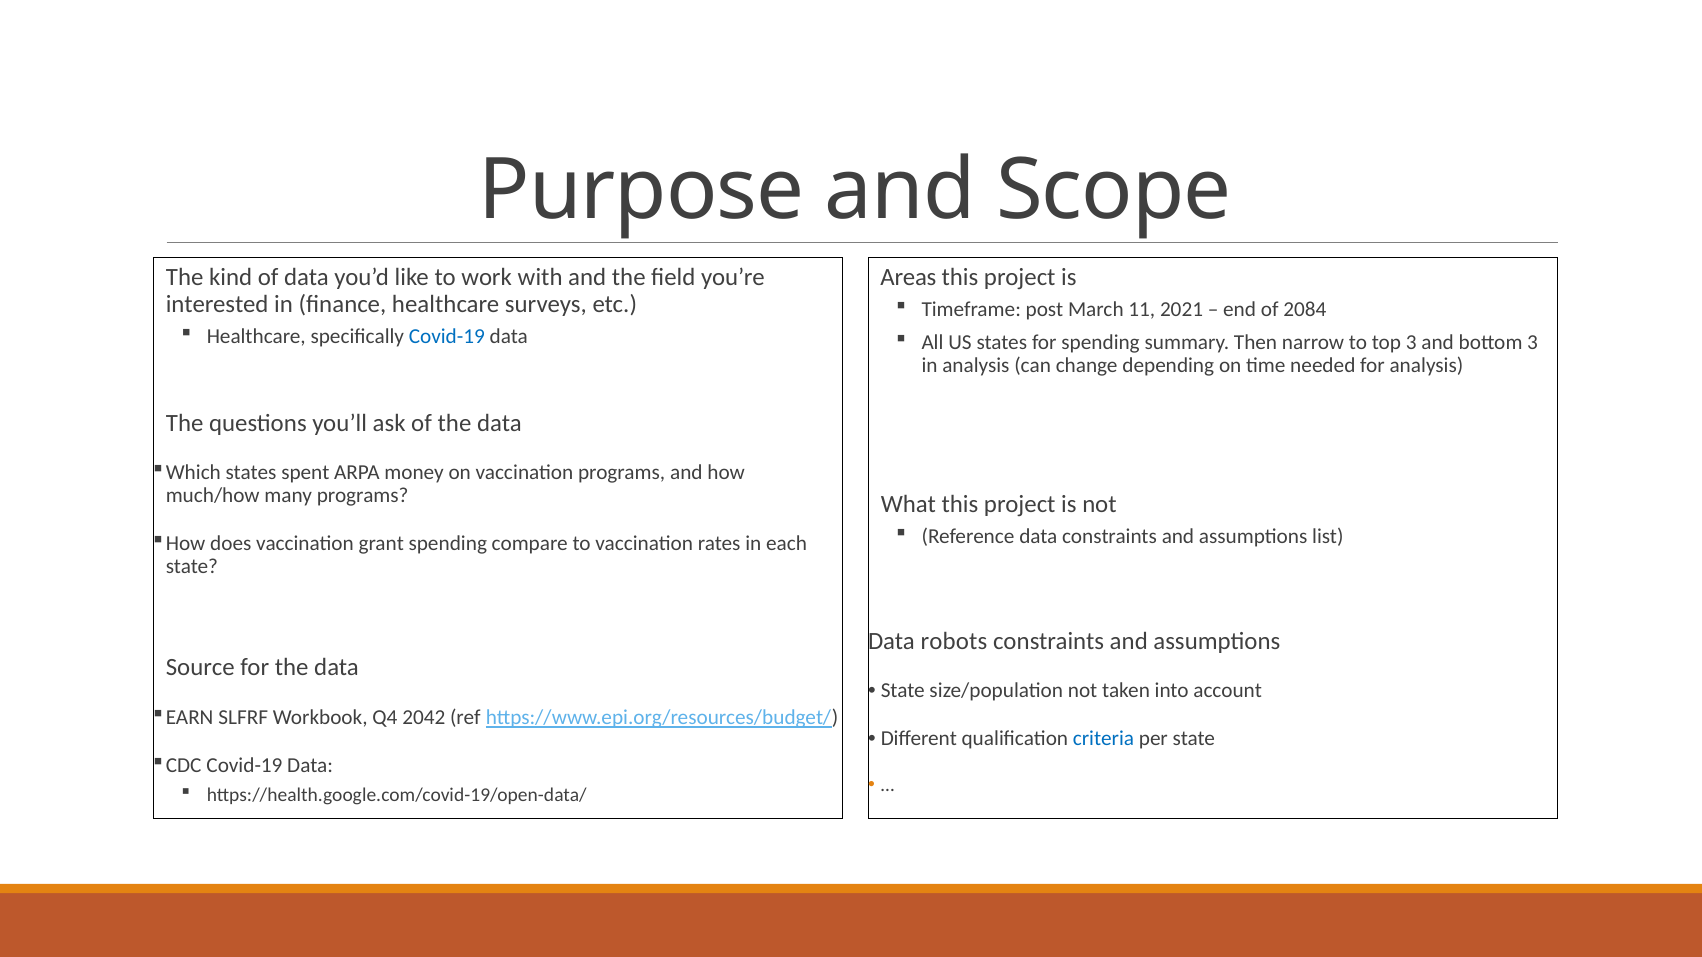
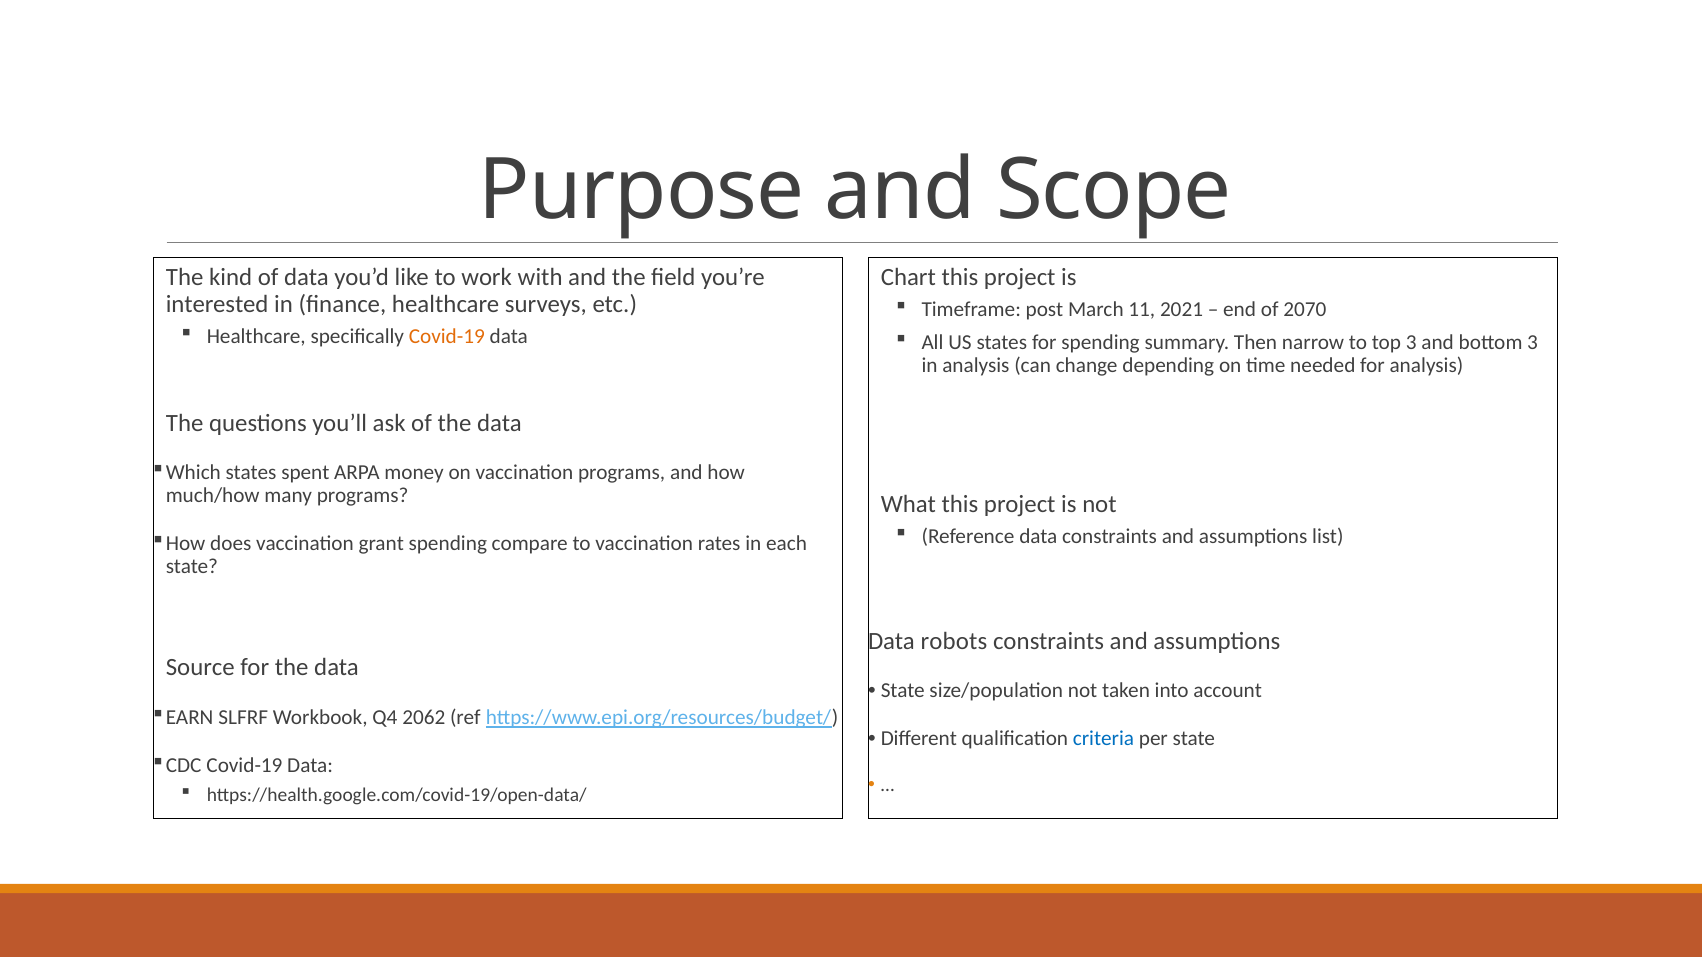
Areas: Areas -> Chart (908, 277)
2084: 2084 -> 2070 (1305, 309)
Covid-19 colour: blue -> orange (447, 336)
2042: 2042 -> 2062 (424, 718)
